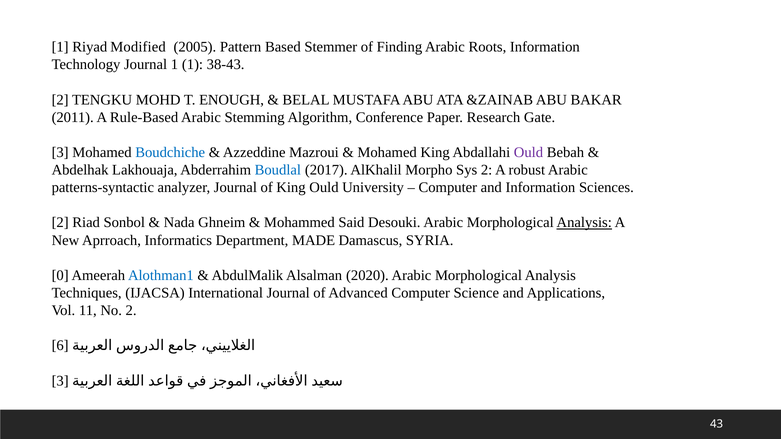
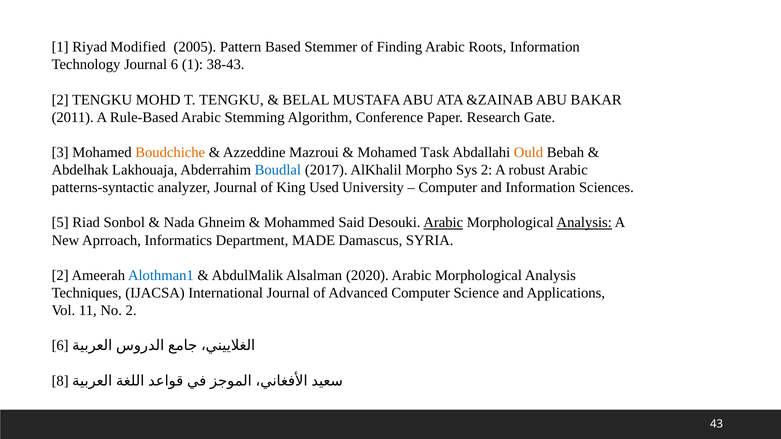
Journal 1: 1 -> 6 (174, 65)
T ENOUGH: ENOUGH -> TENGKU (231, 100)
Boudchiche colour: blue -> orange (170, 153)
Mohamed King: King -> Task (435, 153)
Ould colour: purple -> orange (528, 153)
King Ould: Ould -> Used (324, 188)
2: 2 -> 5 (60, 223)
Arabic underline: none -> present (443, 223)
0: 0 -> 2 (60, 276)
3: 3 -> 8 (60, 381)
